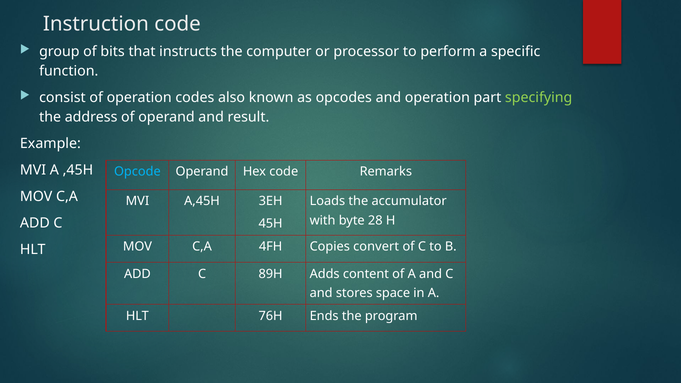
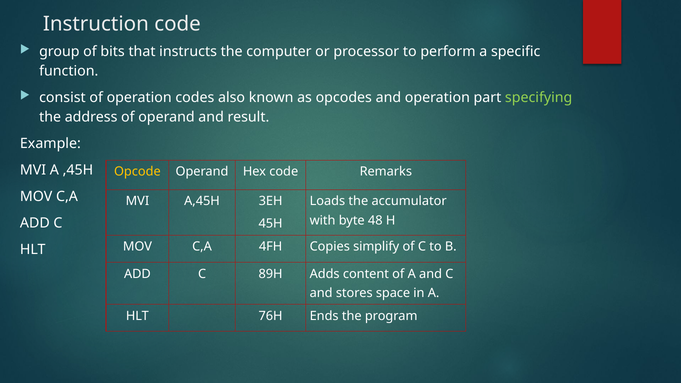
Opcode colour: light blue -> yellow (137, 172)
28: 28 -> 48 (375, 221)
convert: convert -> simplify (376, 247)
